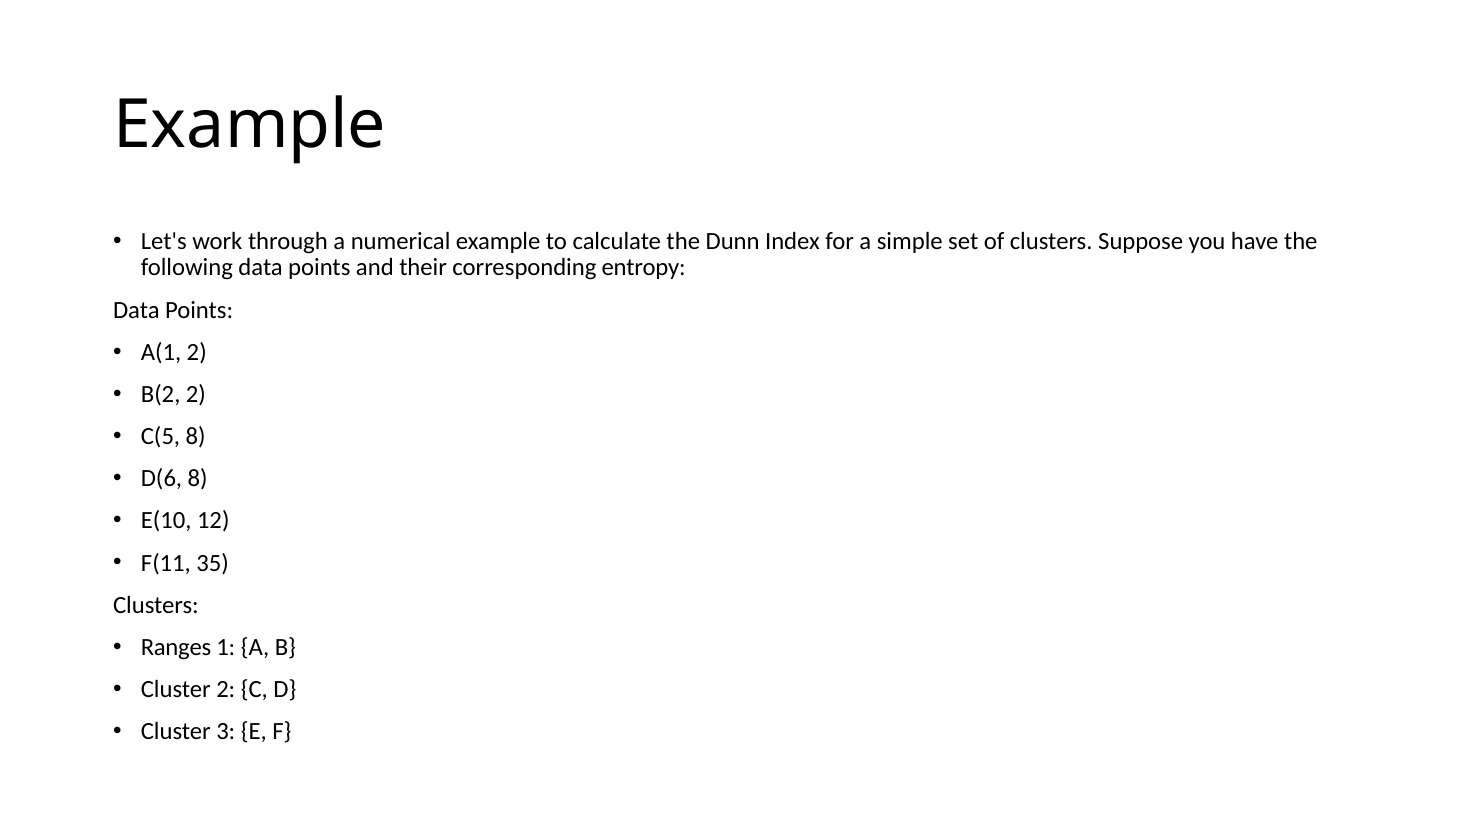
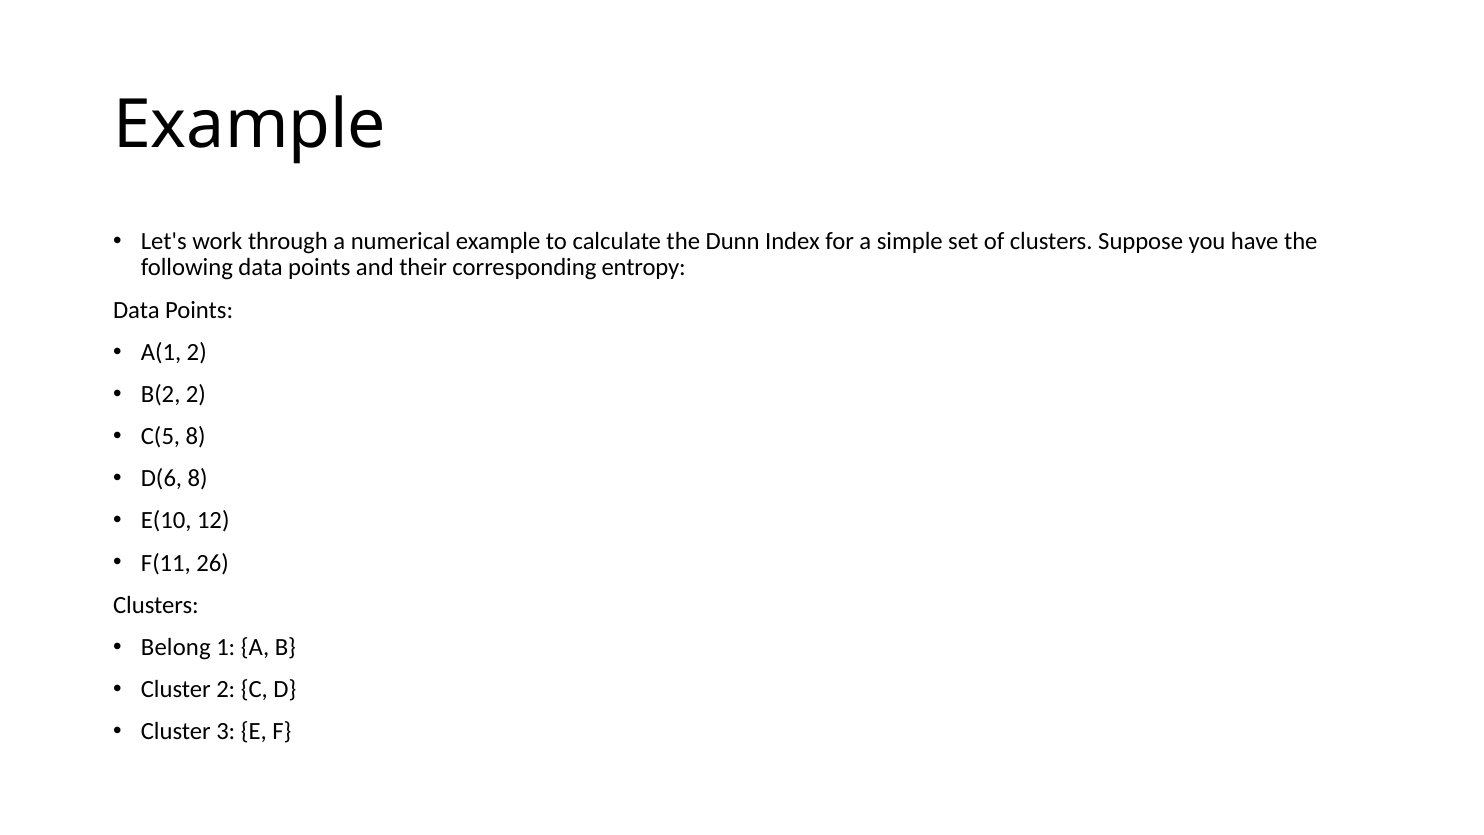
35: 35 -> 26 (213, 563)
Ranges: Ranges -> Belong (176, 647)
